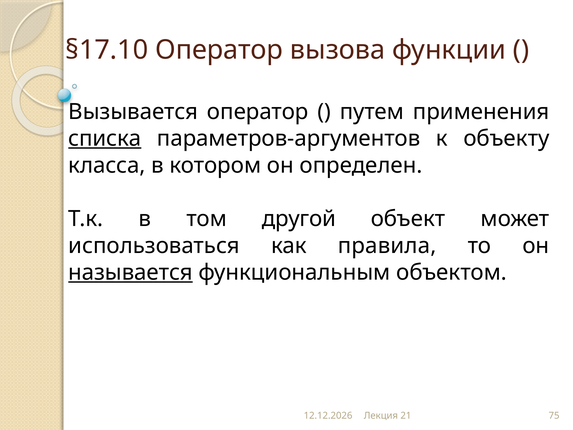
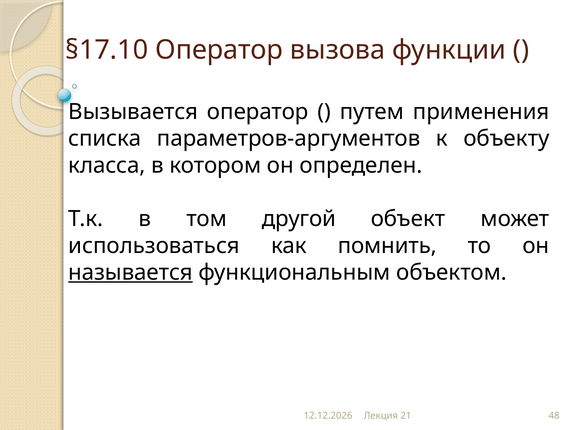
списка underline: present -> none (105, 138)
правила: правила -> помнить (387, 246)
75: 75 -> 48 (554, 416)
